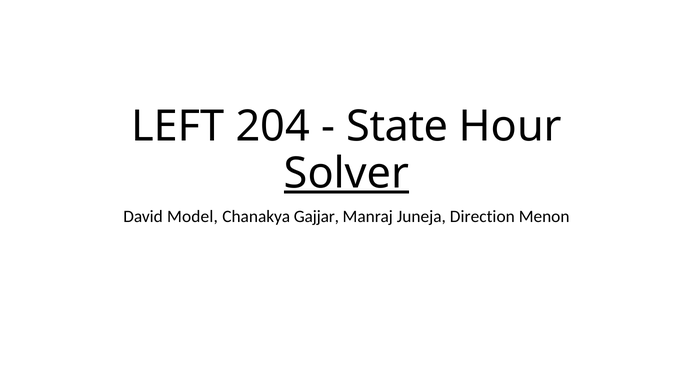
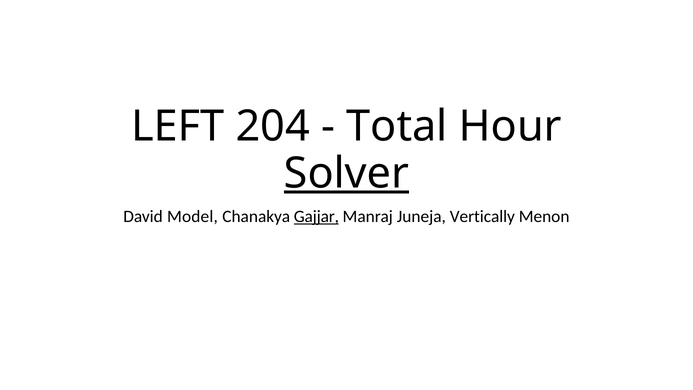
State: State -> Total (397, 126)
Gajjar underline: none -> present (316, 217)
Direction: Direction -> Vertically (482, 217)
